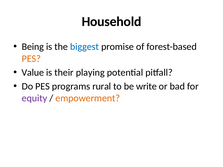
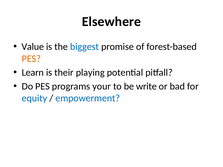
Household: Household -> Elsewhere (111, 22)
Being: Being -> Value (33, 47)
Value: Value -> Learn (33, 73)
rural: rural -> your (102, 86)
equity colour: purple -> blue (34, 98)
empowerment colour: orange -> blue (88, 98)
